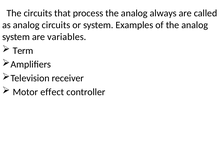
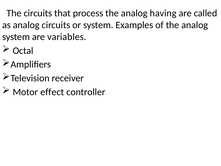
always: always -> having (163, 13)
Term: Term -> Octal (23, 51)
